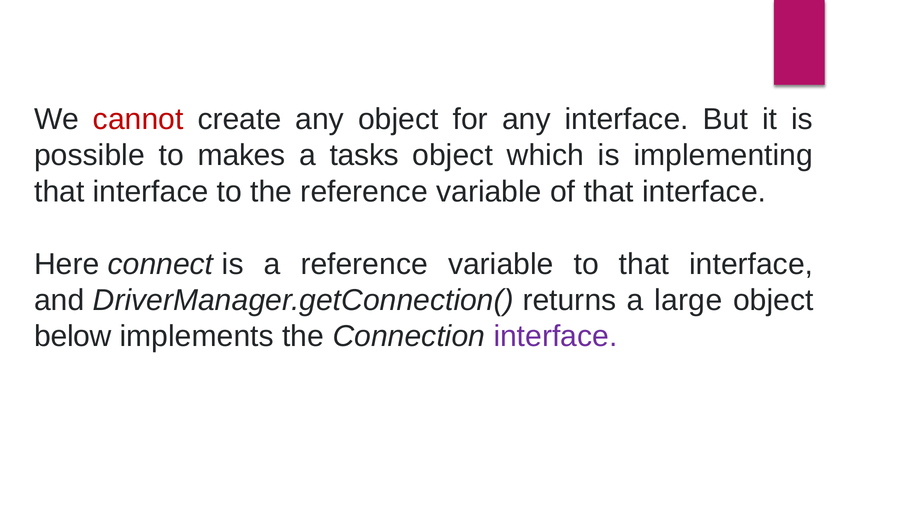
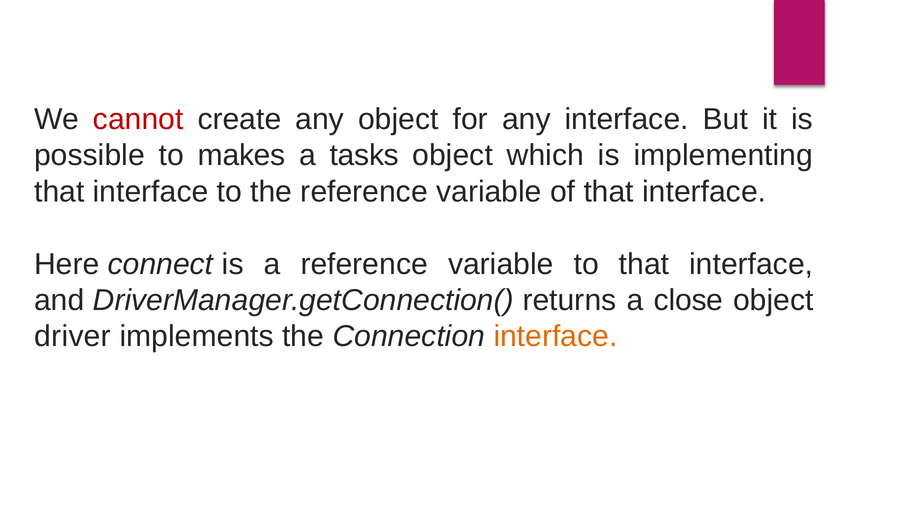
large: large -> close (688, 300)
below: below -> driver (73, 336)
interface colour: purple -> orange (555, 336)
